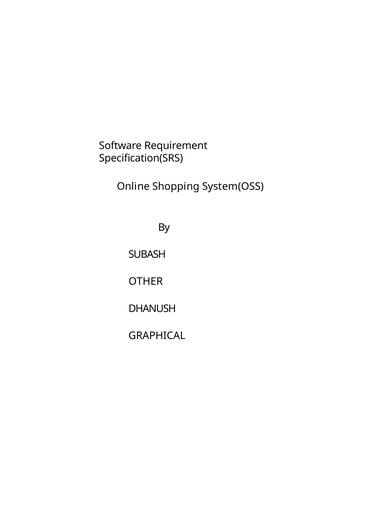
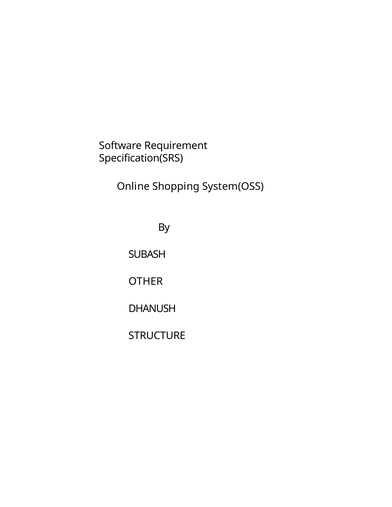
GRAPHICAL: GRAPHICAL -> STRUCTURE (157, 336)
